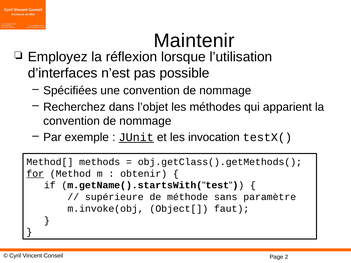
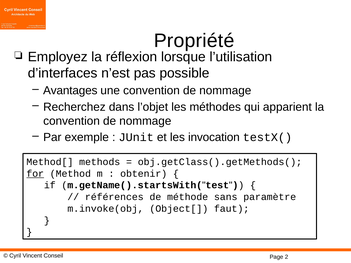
Maintenir: Maintenir -> Propriété (194, 41)
Spécifiées: Spécifiées -> Avantages (70, 91)
JUnit underline: present -> none (136, 138)
supérieure: supérieure -> références (114, 197)
